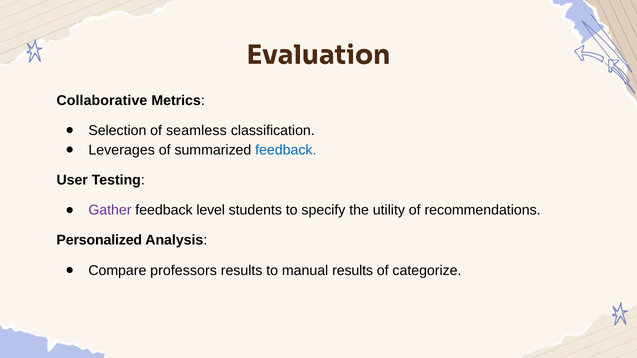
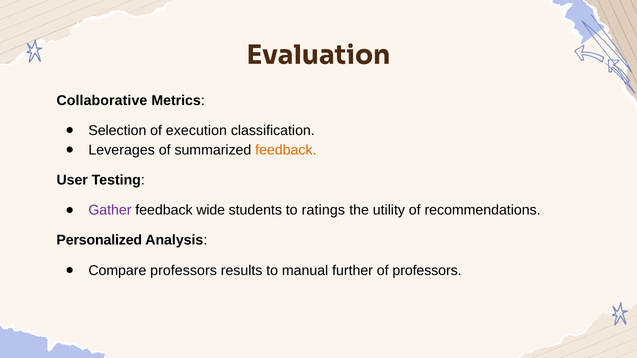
seamless: seamless -> execution (196, 131)
feedback colour: blue -> orange (286, 150)
level: level -> wide (211, 210)
specify: specify -> ratings (323, 210)
manual results: results -> further (353, 271)
of categorize: categorize -> professors (427, 271)
